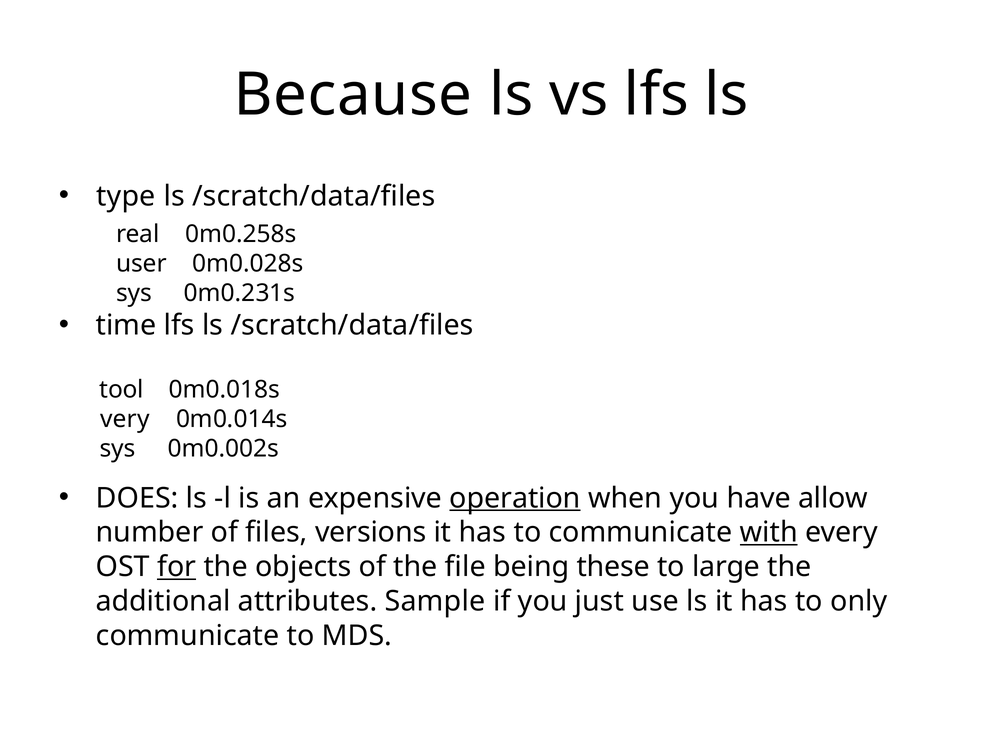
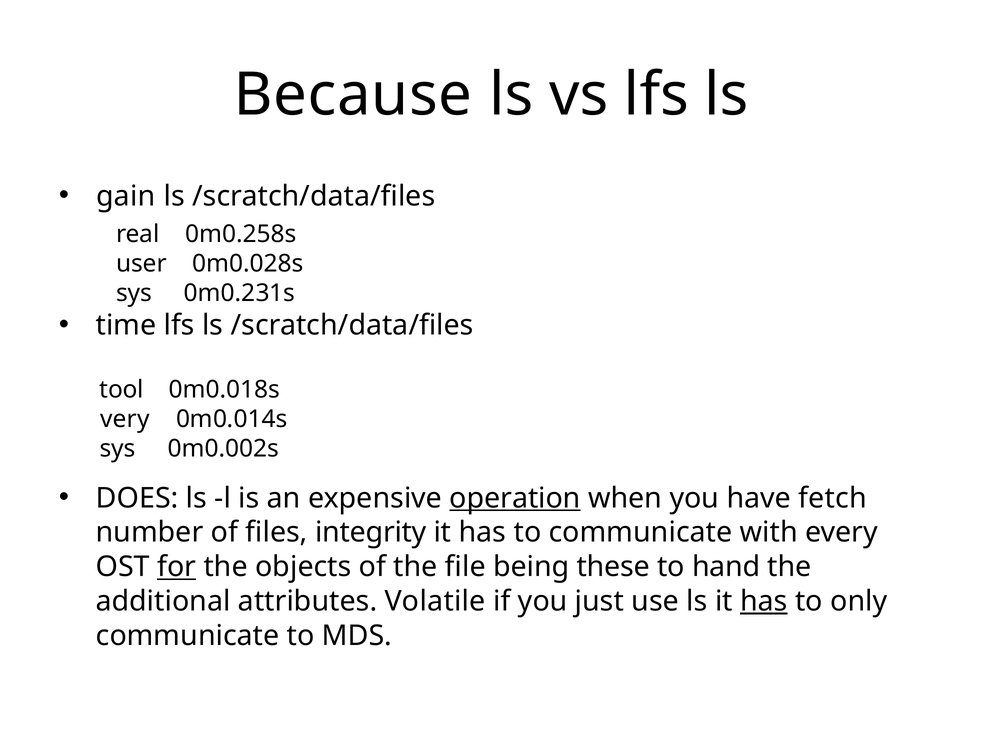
type: type -> gain (126, 196)
allow: allow -> fetch (833, 498)
versions: versions -> integrity (371, 532)
with underline: present -> none (769, 532)
large: large -> hand (726, 566)
Sample: Sample -> Volatile (435, 601)
has underline: none -> present (764, 601)
